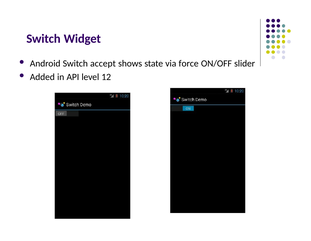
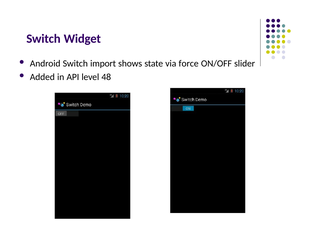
accept: accept -> import (103, 63)
12: 12 -> 48 (106, 77)
